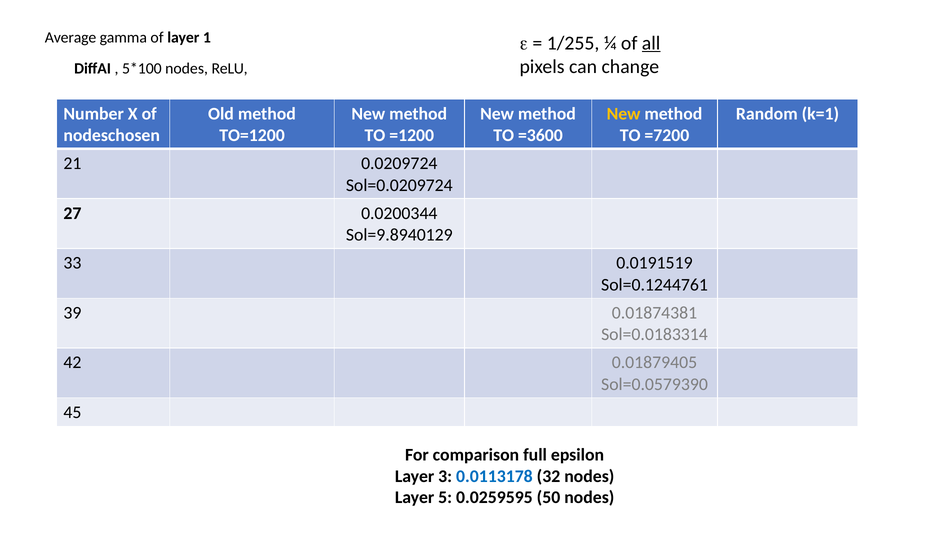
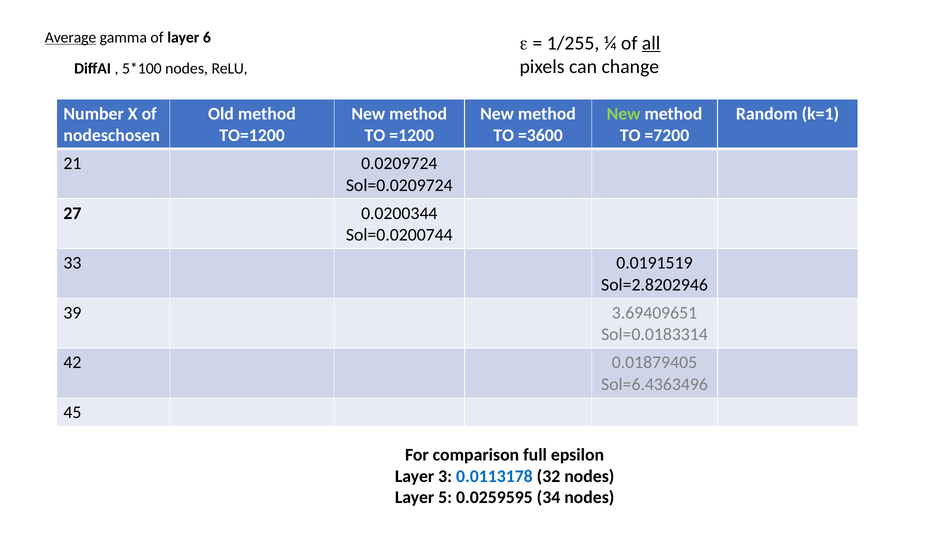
Average underline: none -> present (71, 37)
1: 1 -> 6 (207, 37)
New colour: yellow -> light green (624, 114)
Sol=9.8940129: Sol=9.8940129 -> Sol=0.0200744 (399, 235)
Sol=0.1244761: Sol=0.1244761 -> Sol=2.8202946 (654, 285)
0.01874381: 0.01874381 -> 3.69409651 (655, 313)
Sol=0.0579390: Sol=0.0579390 -> Sol=6.4363496 (654, 384)
50: 50 -> 34 (548, 497)
